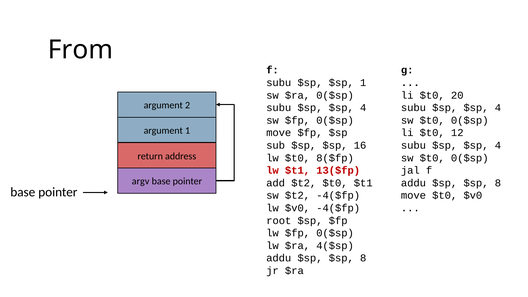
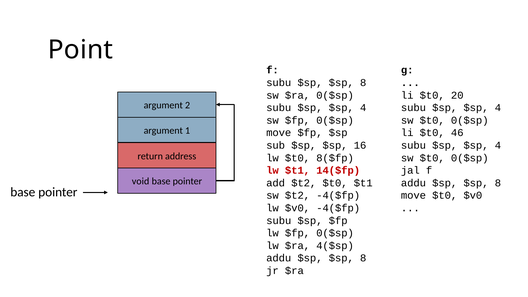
From: From -> Point (80, 50)
subu $sp $sp 1: 1 -> 8 (363, 83)
12: 12 -> 46 (457, 133)
13($fp: 13($fp -> 14($fp (338, 170)
argv: argv -> void (141, 181)
root: root -> subu (279, 221)
